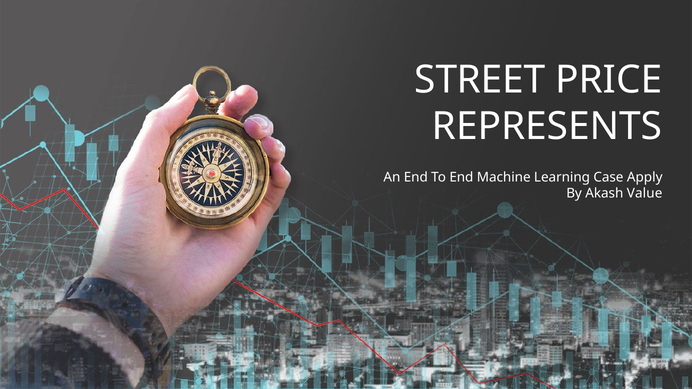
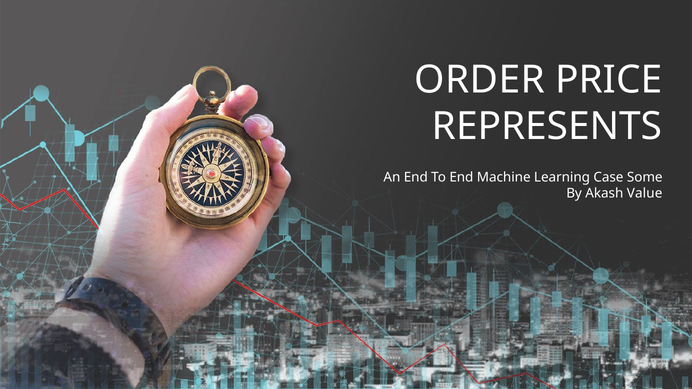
STREET: STREET -> ORDER (480, 80)
Apply: Apply -> Some (645, 178)
